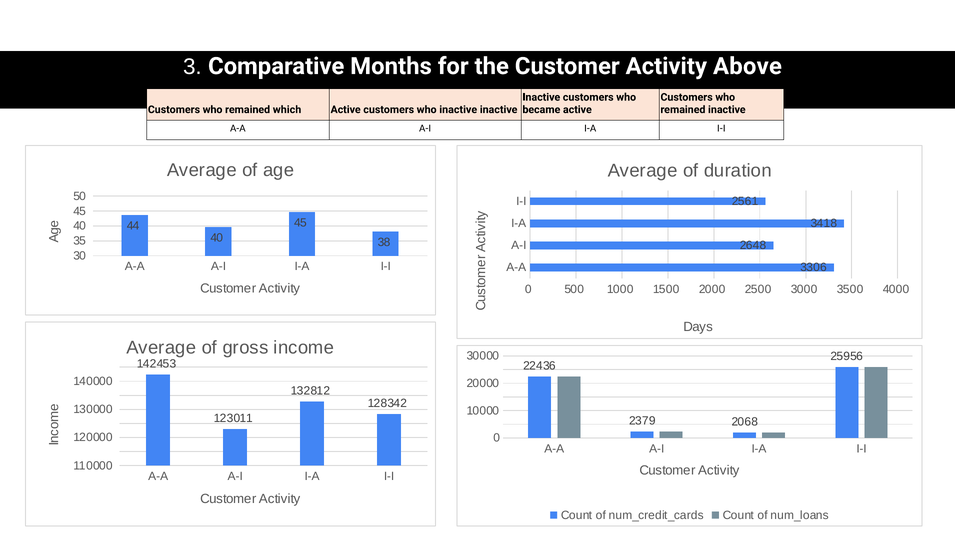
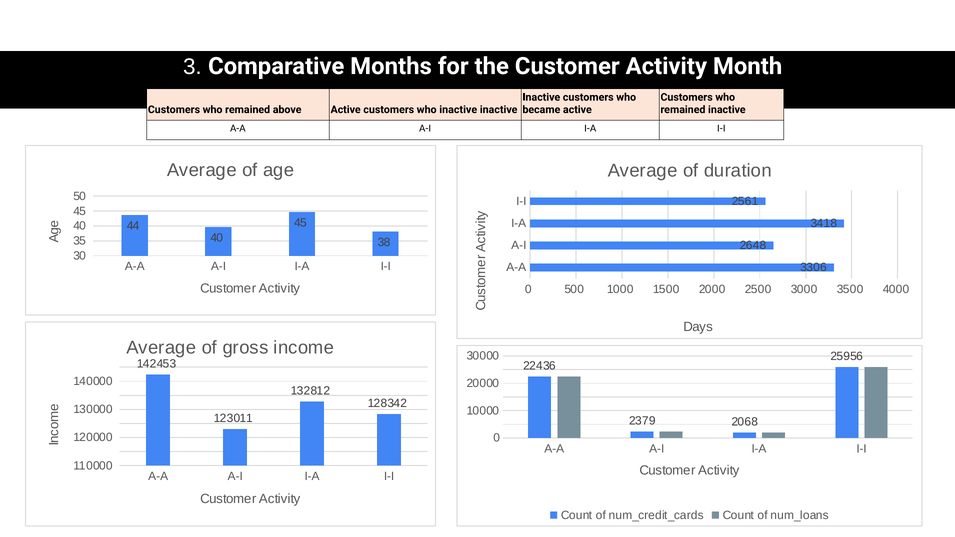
Above: Above -> Month (748, 66)
which: which -> above (287, 110)
